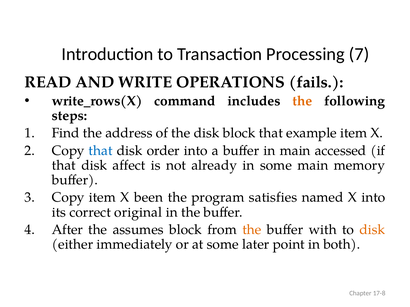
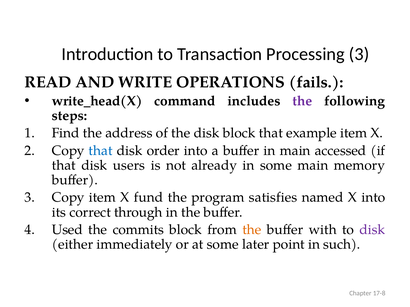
Processing 7: 7 -> 3 (359, 54)
write_rows(X: write_rows(X -> write_head(X (97, 101)
the colour: orange -> purple (302, 101)
affect: affect -> users (129, 166)
been: been -> fund (149, 198)
original: original -> through (138, 213)
After: After -> Used (67, 230)
assumes: assumes -> commits (138, 230)
disk colour: orange -> purple (372, 230)
both: both -> such (342, 245)
